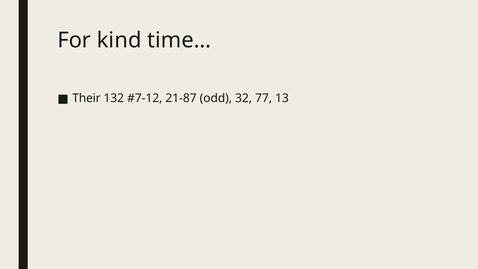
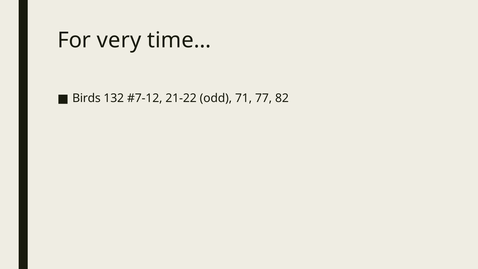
kind: kind -> very (119, 40)
Their: Their -> Birds (86, 98)
21-87: 21-87 -> 21-22 (181, 98)
32: 32 -> 71 (244, 98)
13: 13 -> 82 (282, 98)
